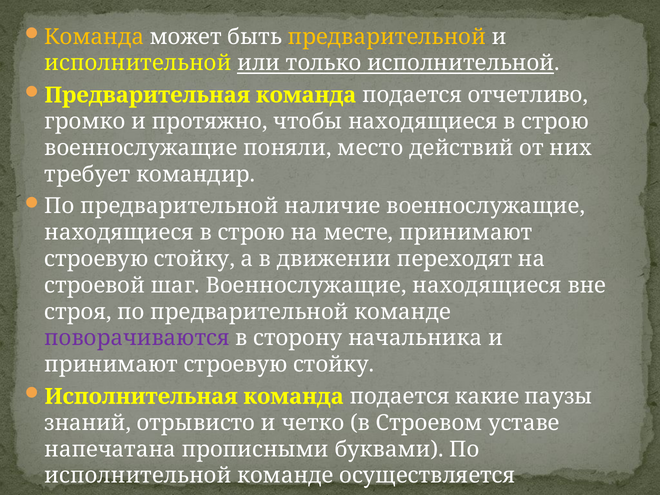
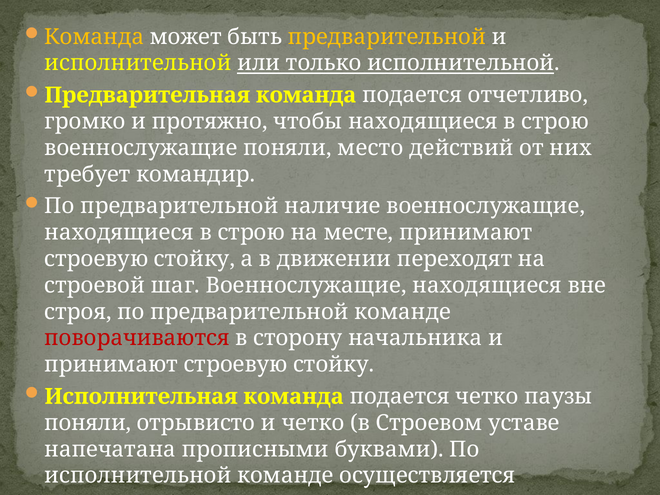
поворачиваются colour: purple -> red (137, 338)
подается какие: какие -> четко (487, 397)
знаний: знаний -> поняли (88, 423)
